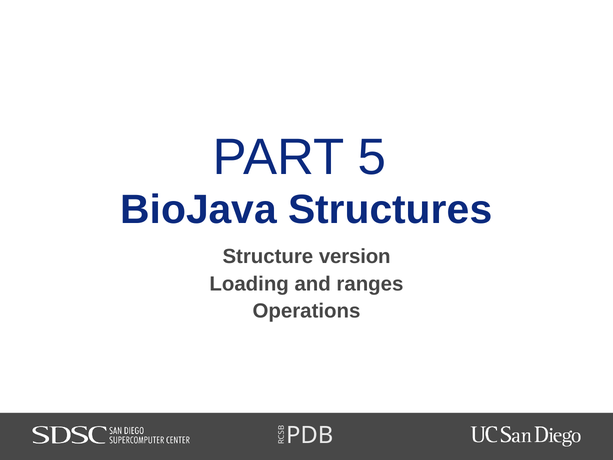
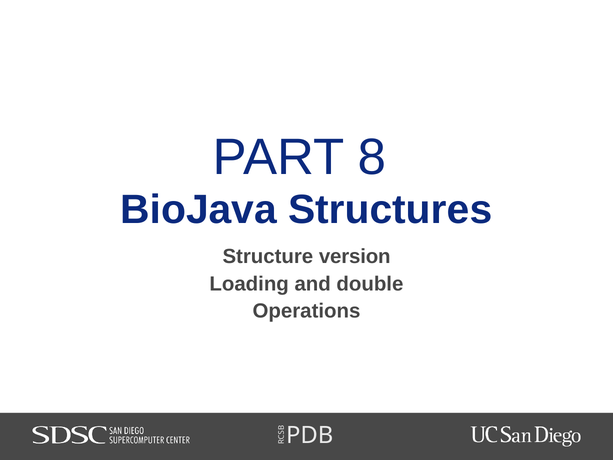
5: 5 -> 8 (372, 157)
ranges: ranges -> double (370, 284)
